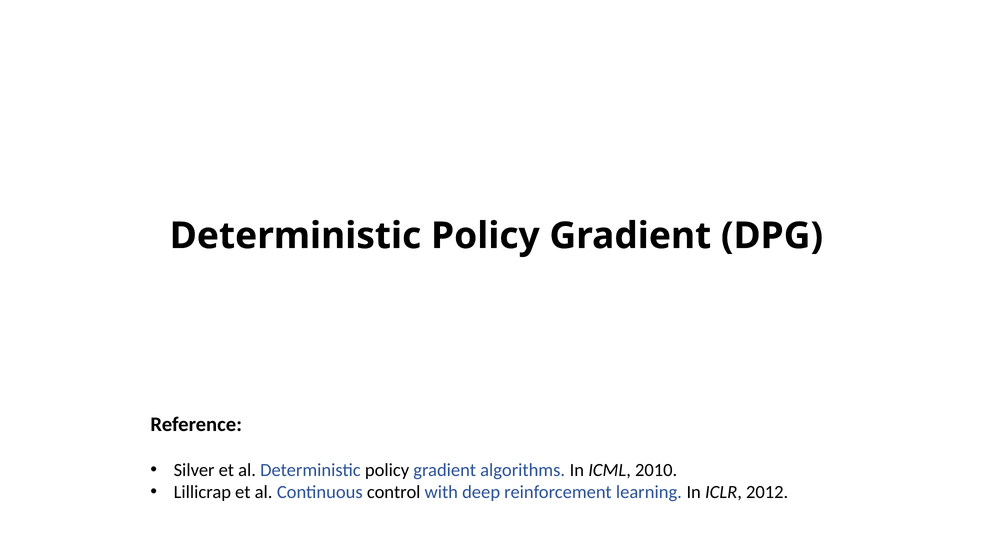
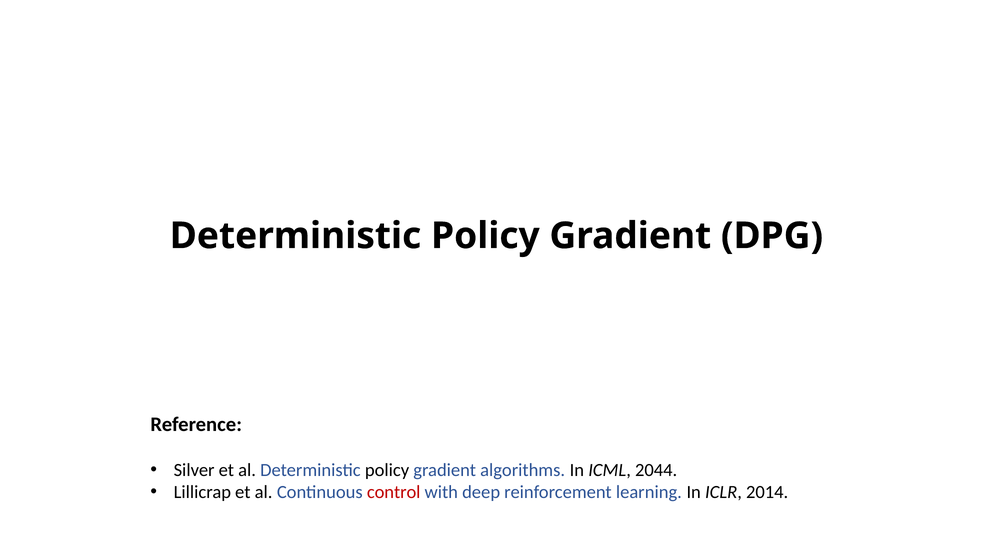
2010: 2010 -> 2044 (656, 470)
control colour: black -> red (394, 492)
2012: 2012 -> 2014 (767, 492)
